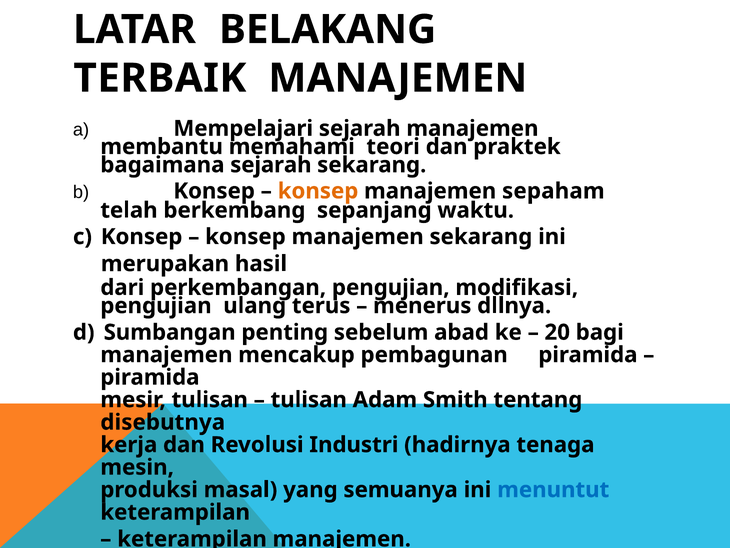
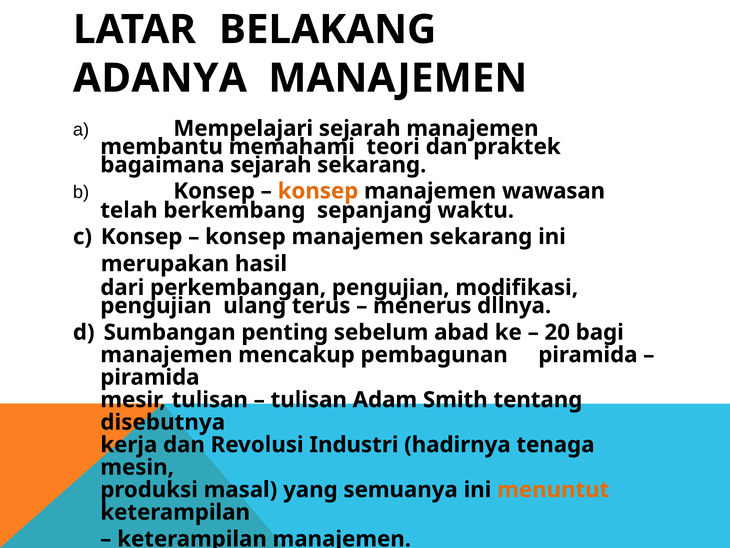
TERBAIK: TERBAIK -> ADANYA (160, 78)
sepaham: sepaham -> wawasan (554, 191)
menuntut colour: blue -> orange (553, 489)
